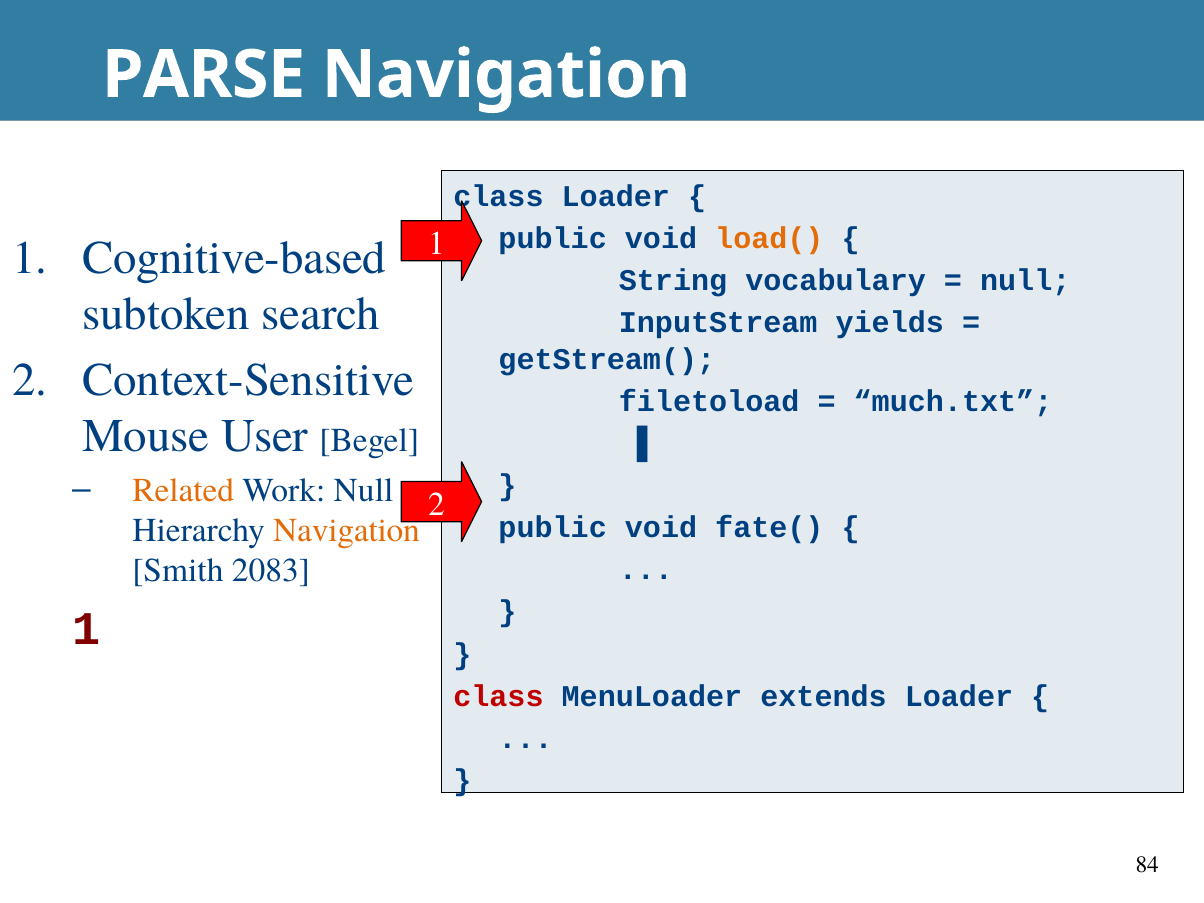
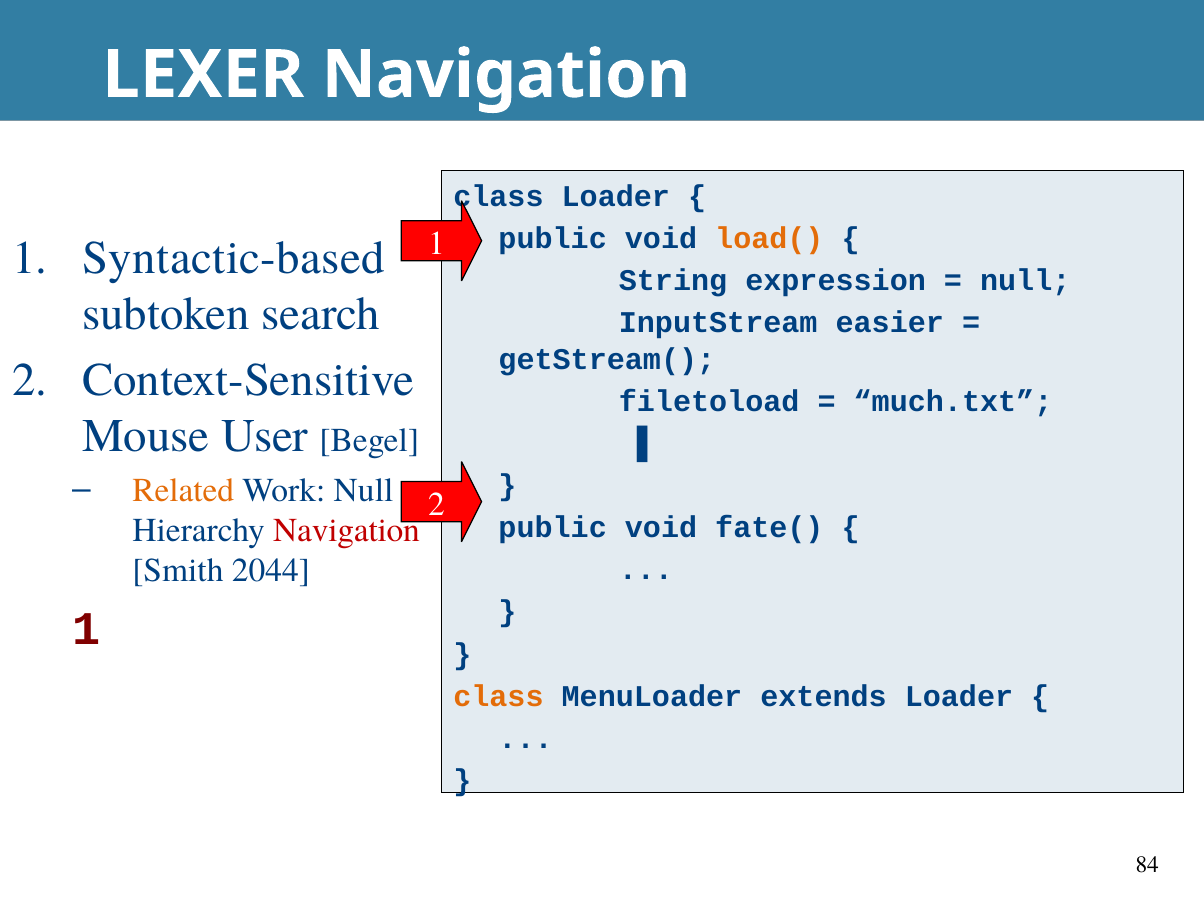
PARSE: PARSE -> LEXER (203, 75)
Cognitive-based: Cognitive-based -> Syntactic-based (234, 258)
vocabulary: vocabulary -> expression (836, 281)
yields: yields -> easier (890, 323)
Navigation colour: orange -> red (347, 530)
2083: 2083 -> 2044 (271, 570)
class colour: red -> orange (498, 696)
